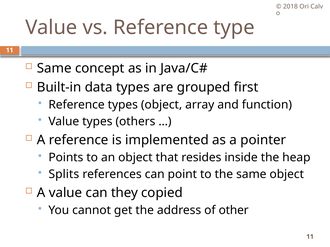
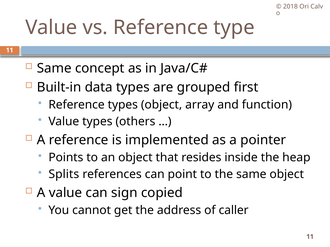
they: they -> sign (124, 193)
other: other -> caller (234, 211)
